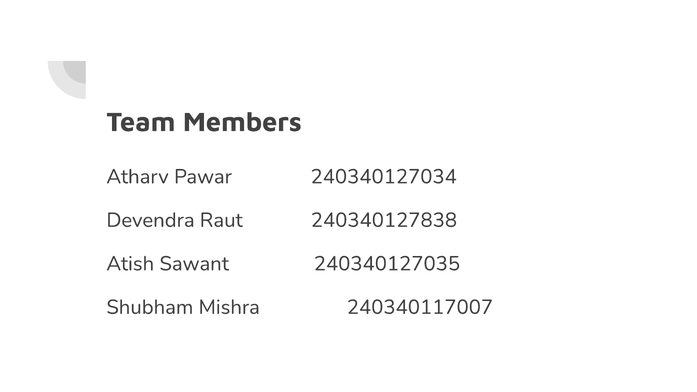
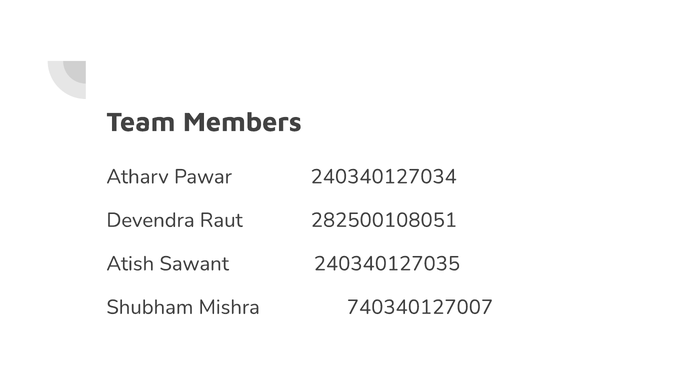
240340127838: 240340127838 -> 282500108051 (384, 220)
240340117007: 240340117007 -> 740340127007 (420, 307)
